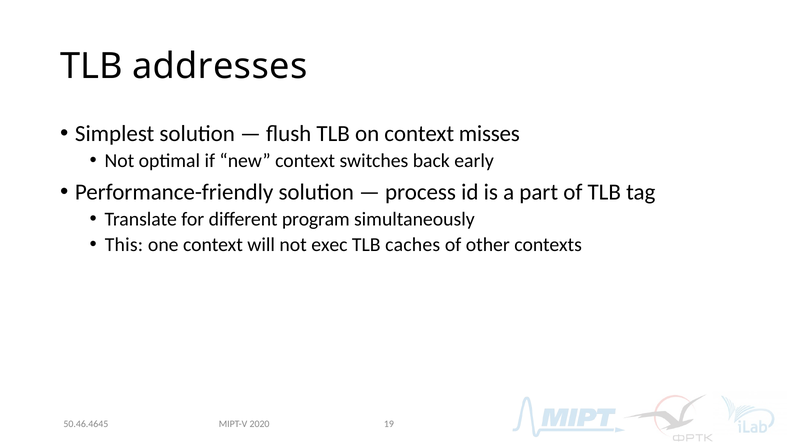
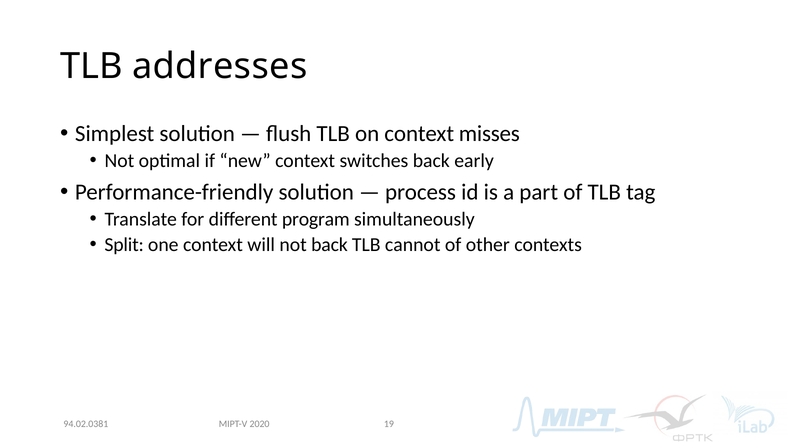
This: This -> Split (124, 244)
not exec: exec -> back (329, 244)
caches: caches -> cannot (413, 244)
50.46.4645: 50.46.4645 -> 94.02.0381 (86, 424)
